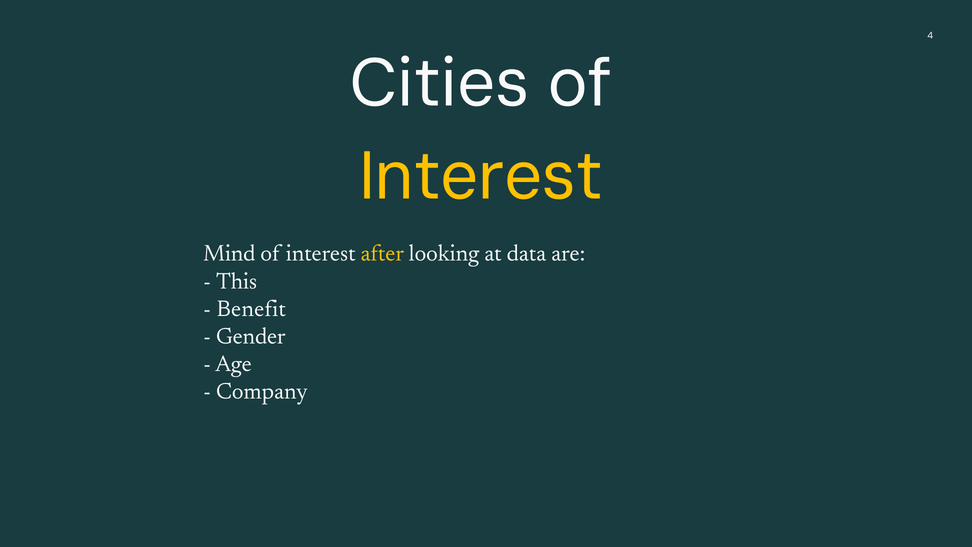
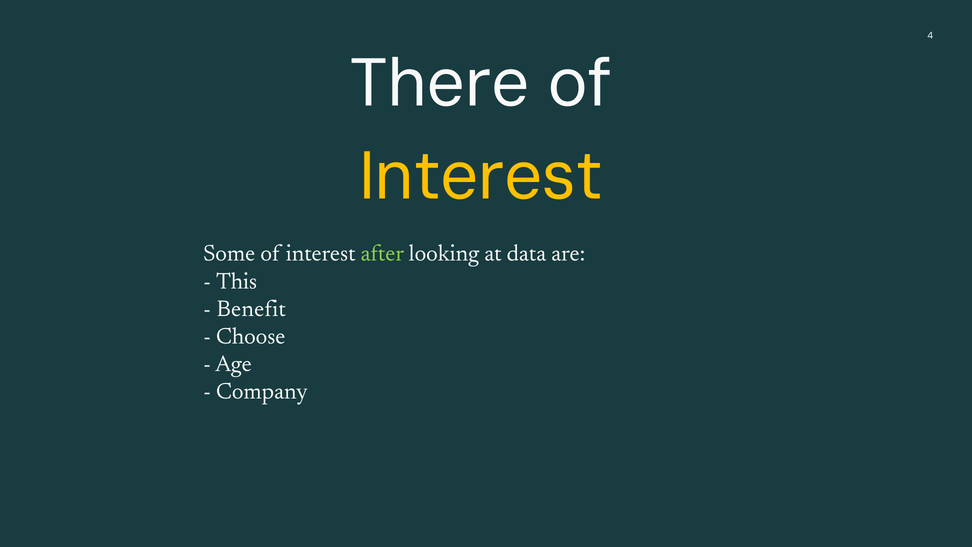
Cities: Cities -> There (440, 83)
Mind: Mind -> Some (229, 253)
after colour: yellow -> light green (382, 253)
Gender: Gender -> Choose (251, 336)
